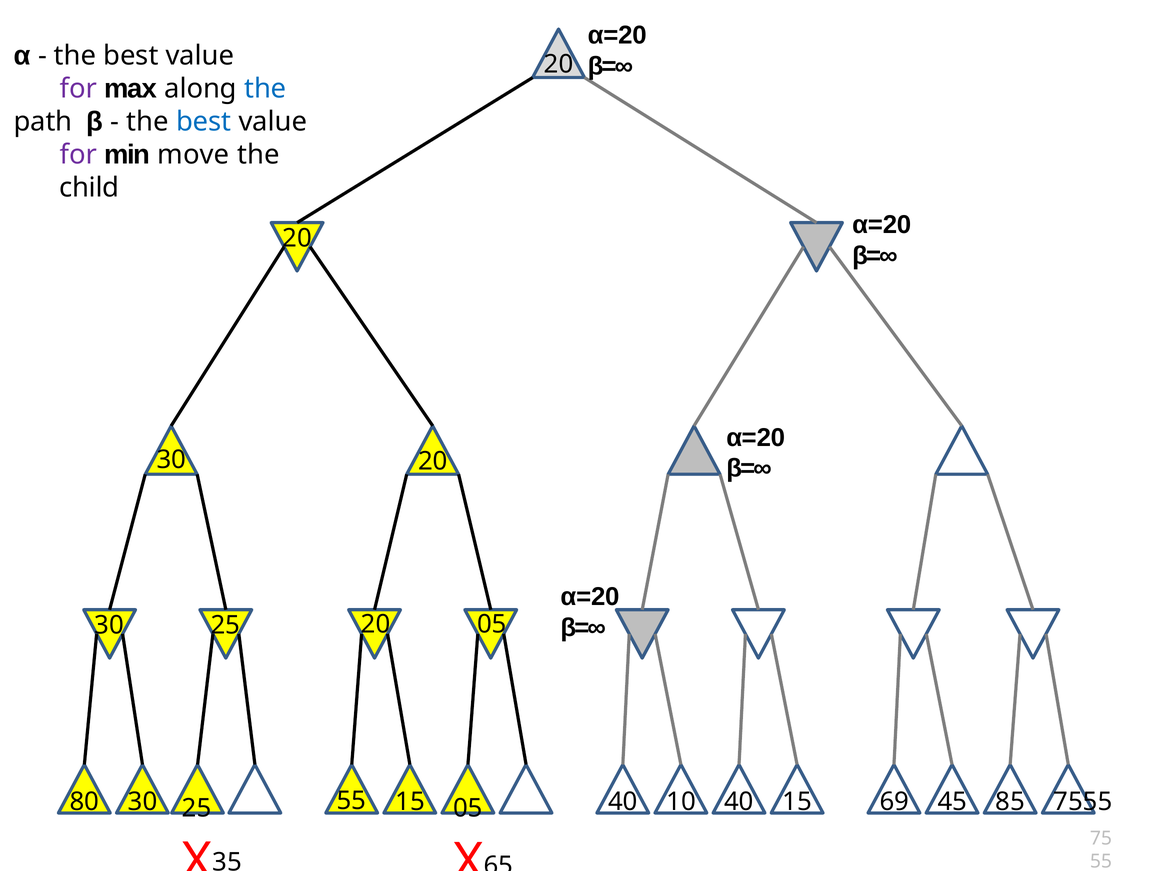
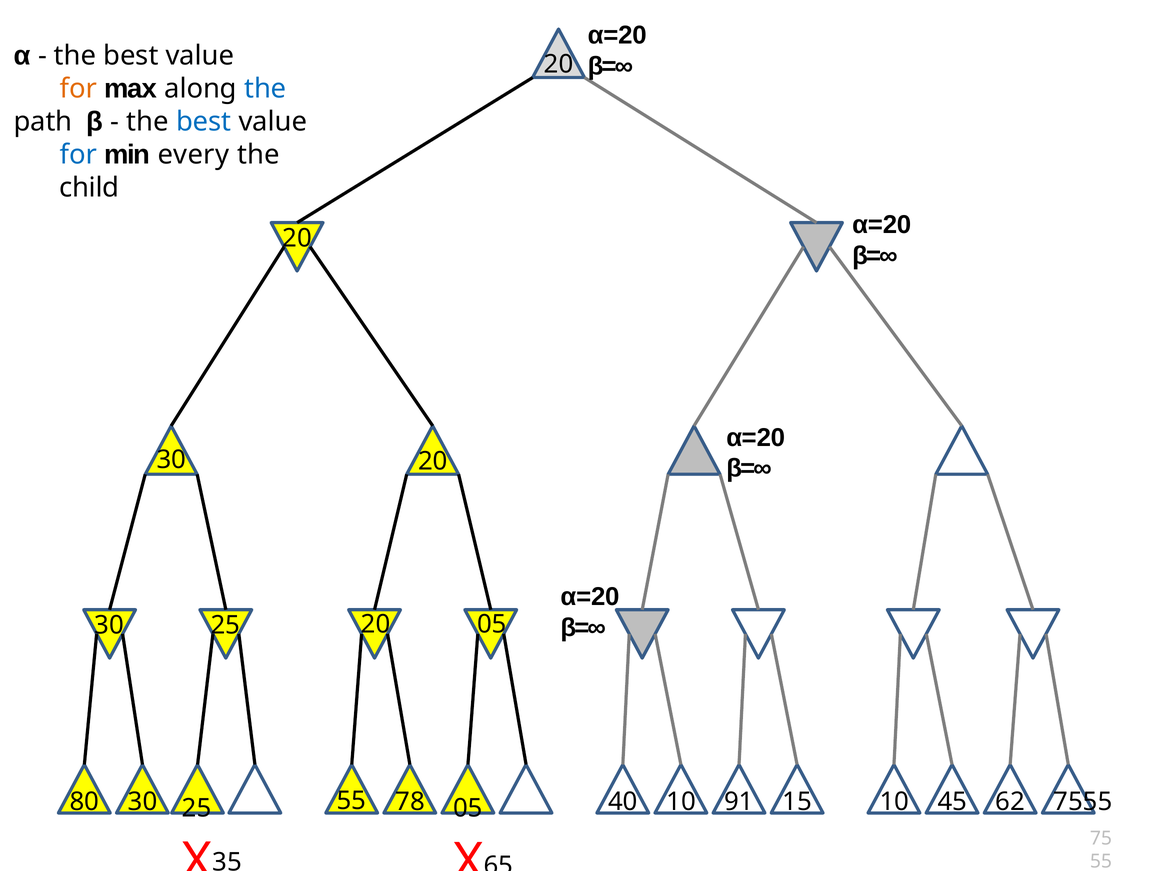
for colour: purple -> orange (78, 89)
for colour: purple -> blue (78, 155)
move: move -> every (193, 155)
30 15: 15 -> 78 (410, 802)
10 40: 40 -> 91 (739, 802)
15 69: 69 -> 10 (894, 802)
85: 85 -> 62 (1010, 802)
